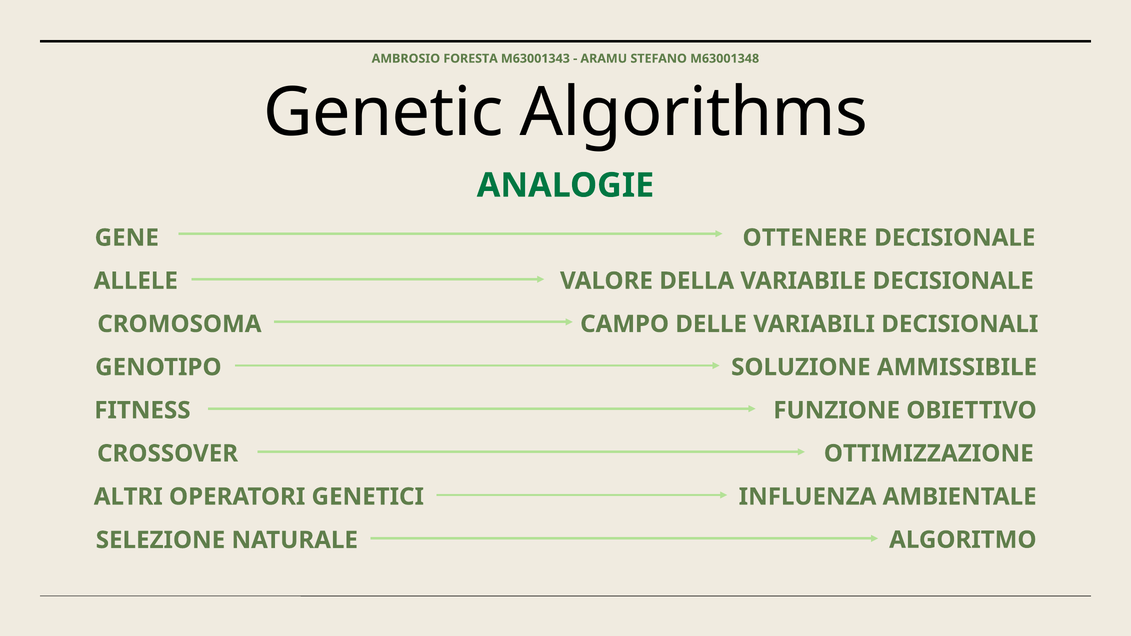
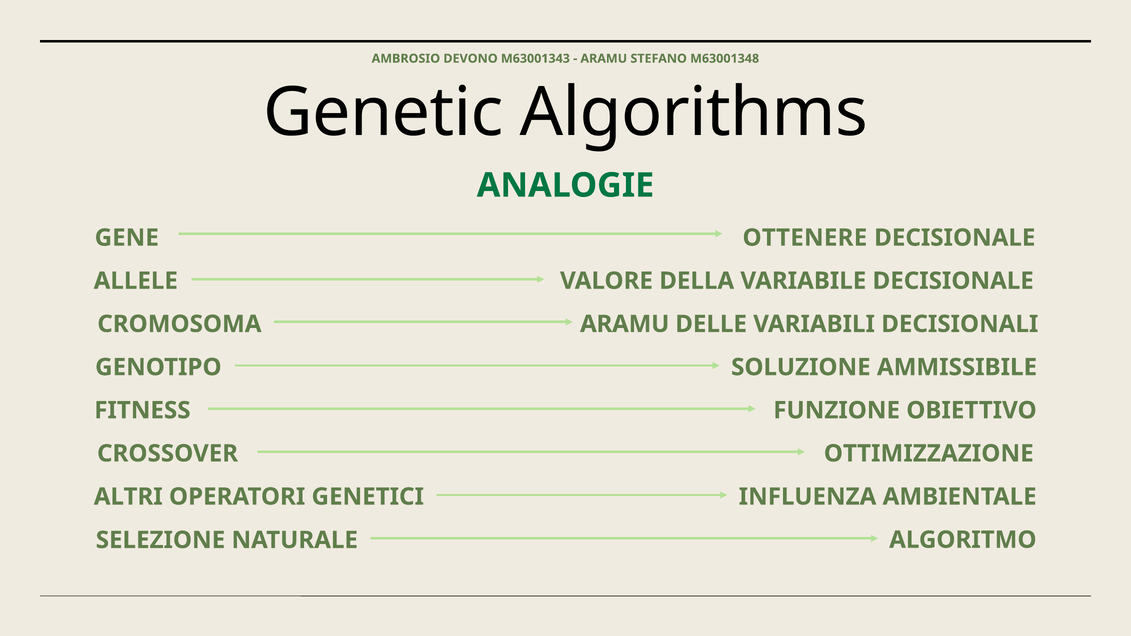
FORESTA: FORESTA -> DEVONO (471, 59)
CROMOSOMA CAMPO: CAMPO -> ARAMU (625, 324)
